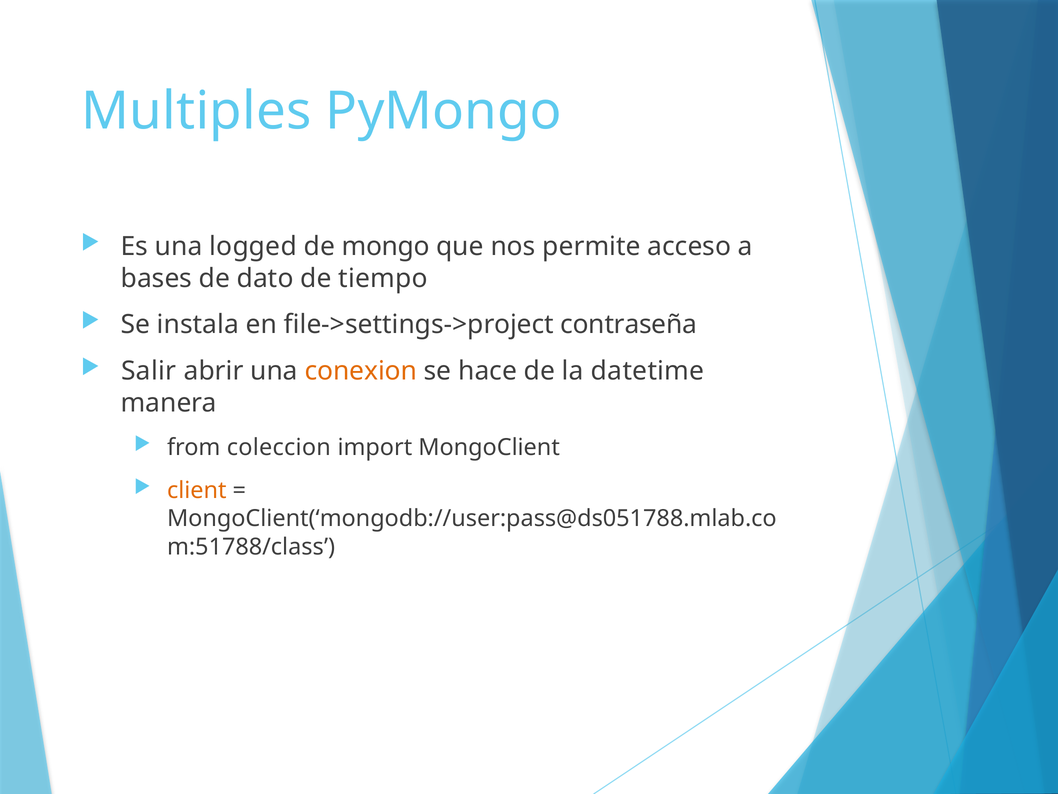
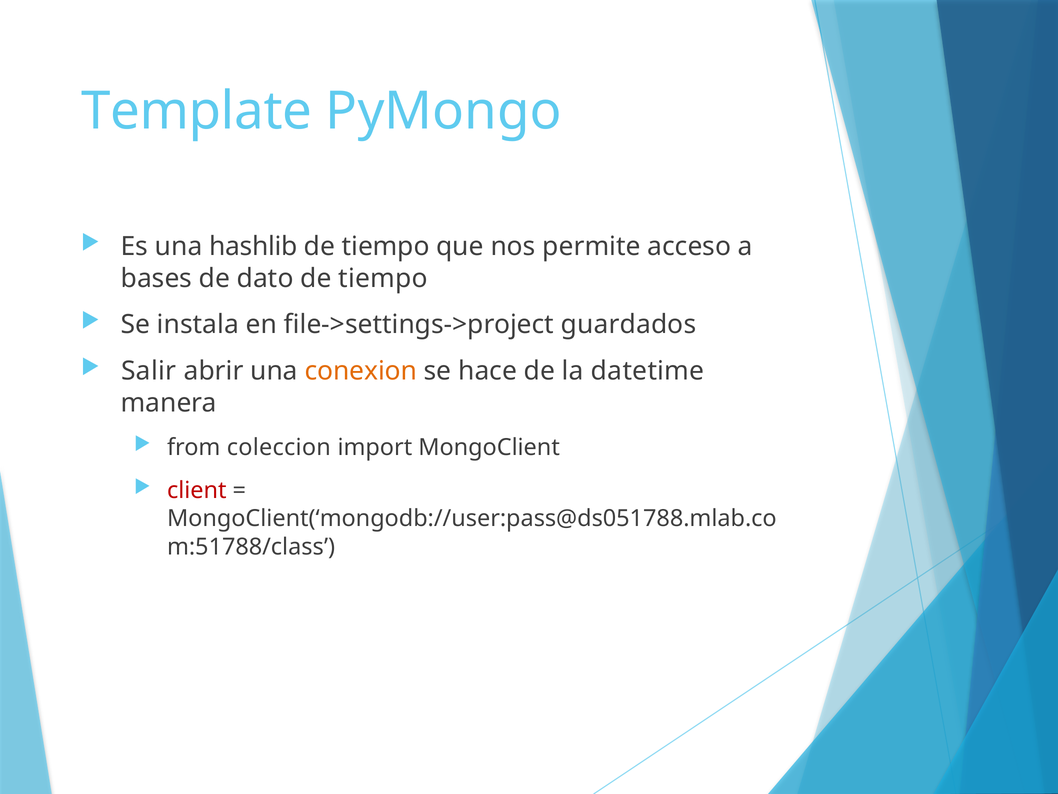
Multiples: Multiples -> Template (197, 111)
logged: logged -> hashlib (253, 246)
mongo: mongo -> tiempo (386, 246)
contraseña: contraseña -> guardados (628, 325)
client colour: orange -> red (197, 490)
